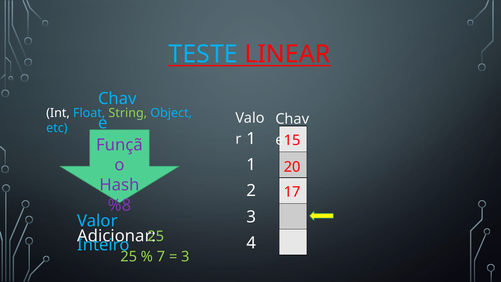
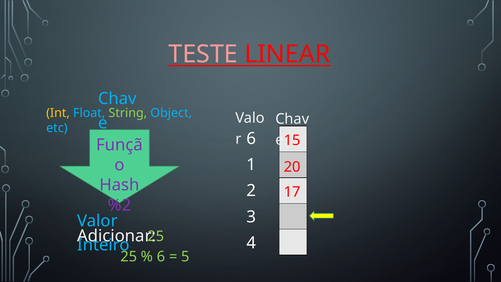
TESTE colour: light blue -> pink (203, 54)
Int colour: white -> yellow (58, 113)
1: 1 -> 6 (251, 138)
%8: %8 -> %2 (120, 205)
7: 7 -> 6 (161, 256)
3: 3 -> 5 (185, 256)
